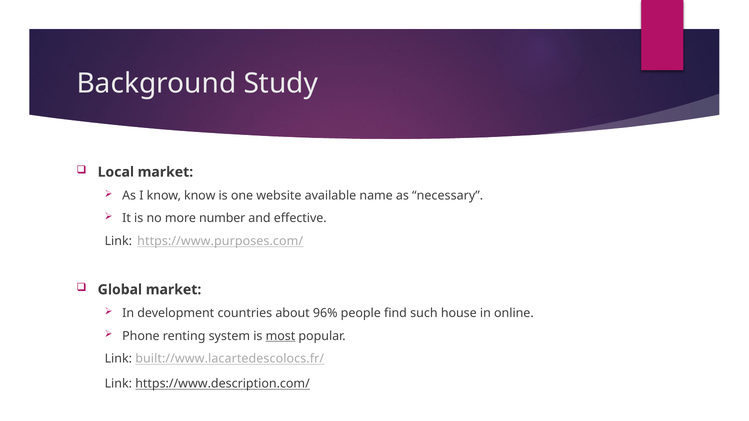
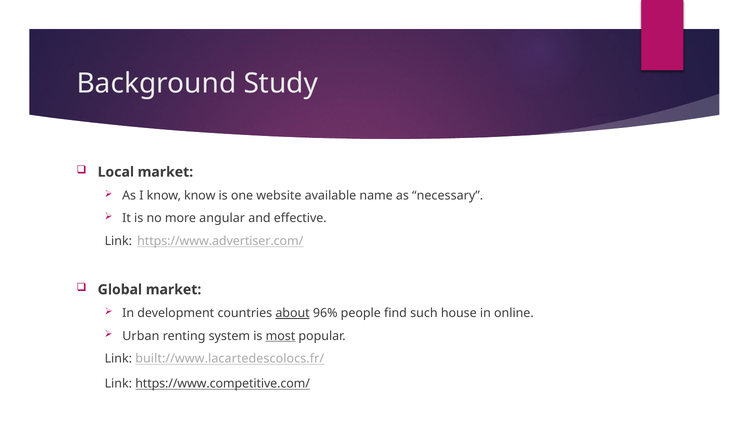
number: number -> angular (222, 219)
https://www.purposes.com/: https://www.purposes.com/ -> https://www.advertiser.com/ (220, 241)
about underline: none -> present (293, 313)
Phone: Phone -> Urban (141, 336)
https://www.description.com/: https://www.description.com/ -> https://www.competitive.com/ (223, 384)
